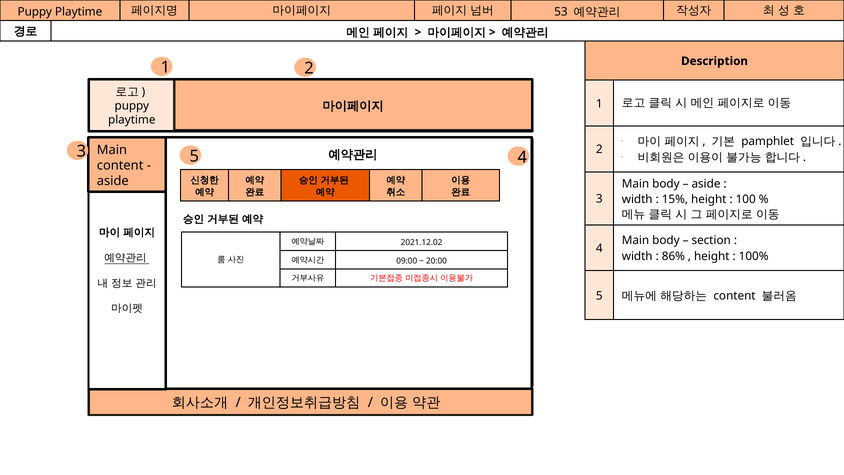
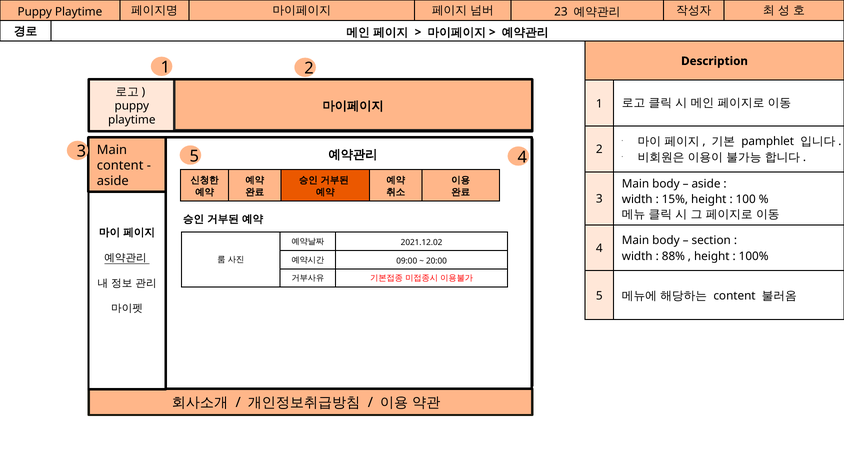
53: 53 -> 23 (561, 12)
86%: 86% -> 88% (673, 256)
